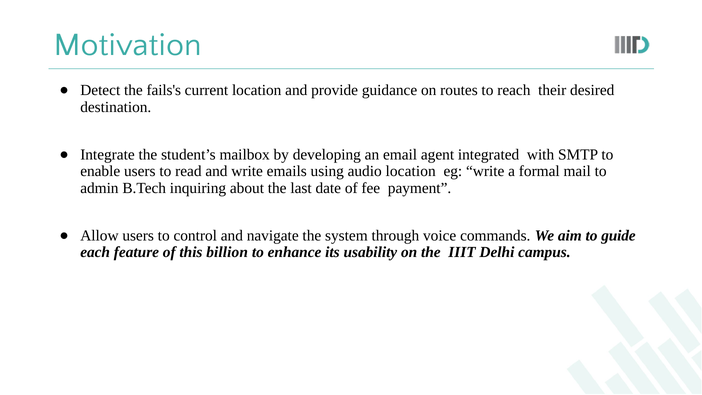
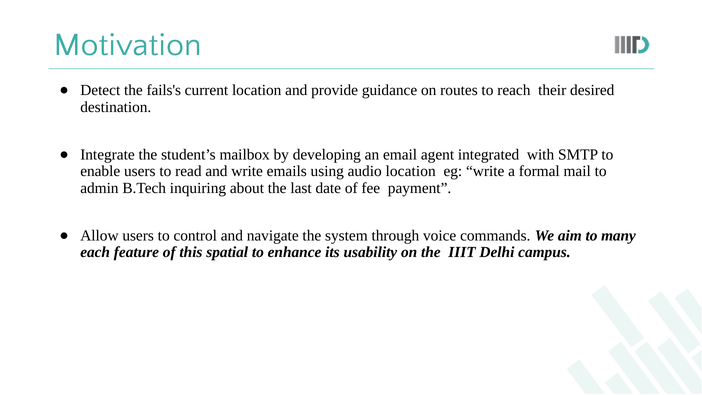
guide: guide -> many (618, 236)
billion: billion -> spatial (227, 252)
